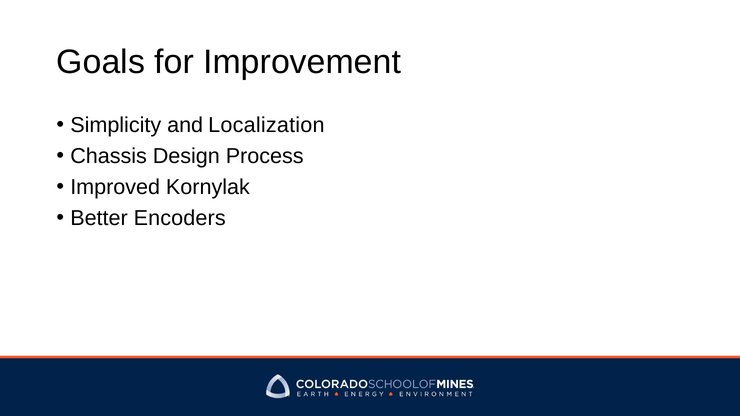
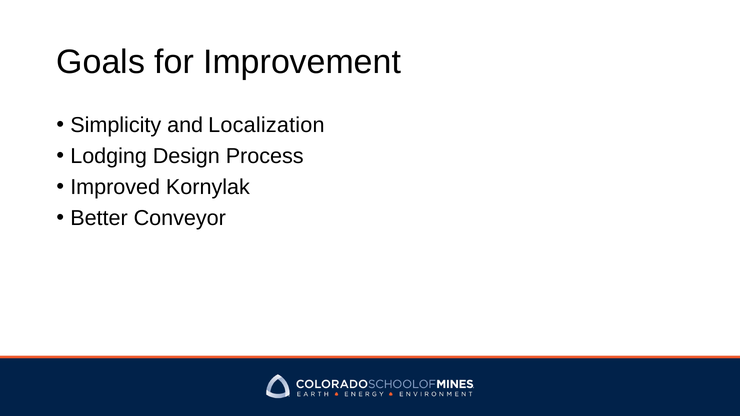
Chassis: Chassis -> Lodging (109, 156)
Encoders: Encoders -> Conveyor (180, 218)
